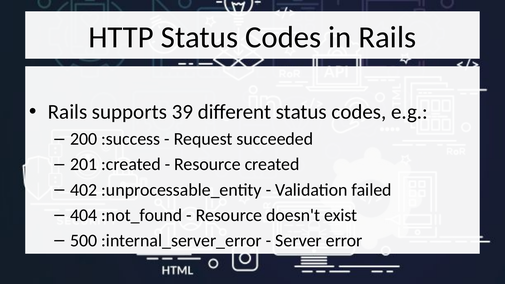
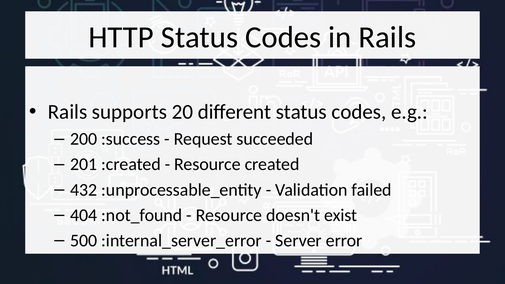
39: 39 -> 20 (182, 112)
402: 402 -> 432 (84, 190)
